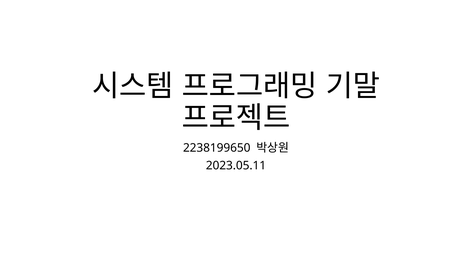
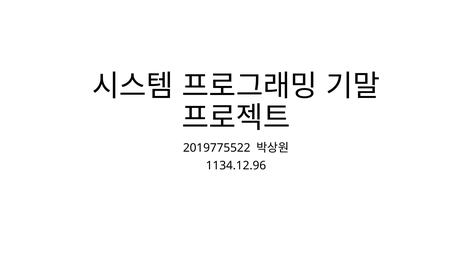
2238199650: 2238199650 -> 2019775522 (217, 148)
2023.05.11: 2023.05.11 -> 1134.12.96 (236, 165)
